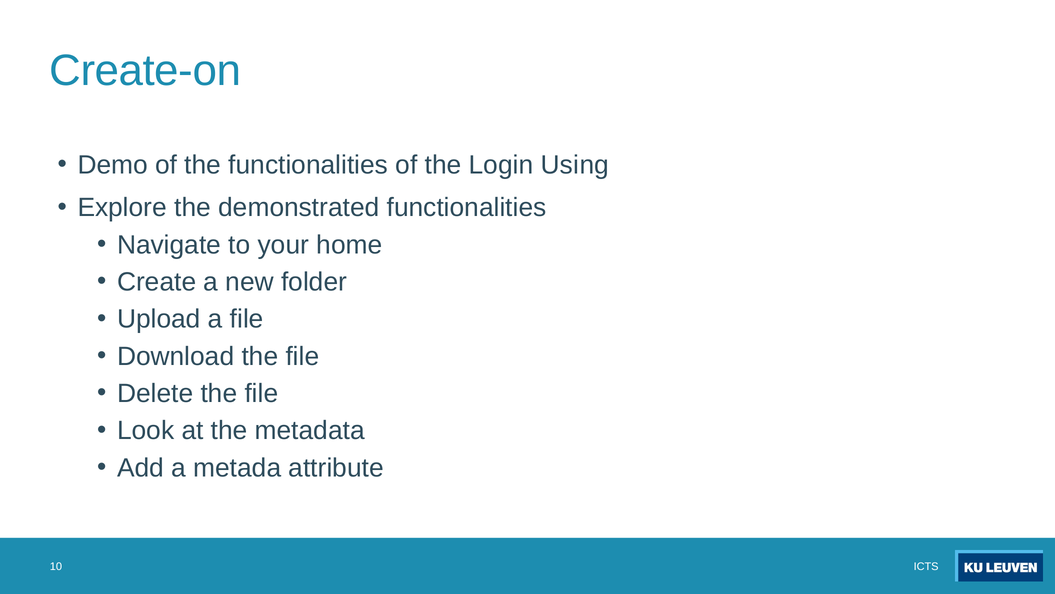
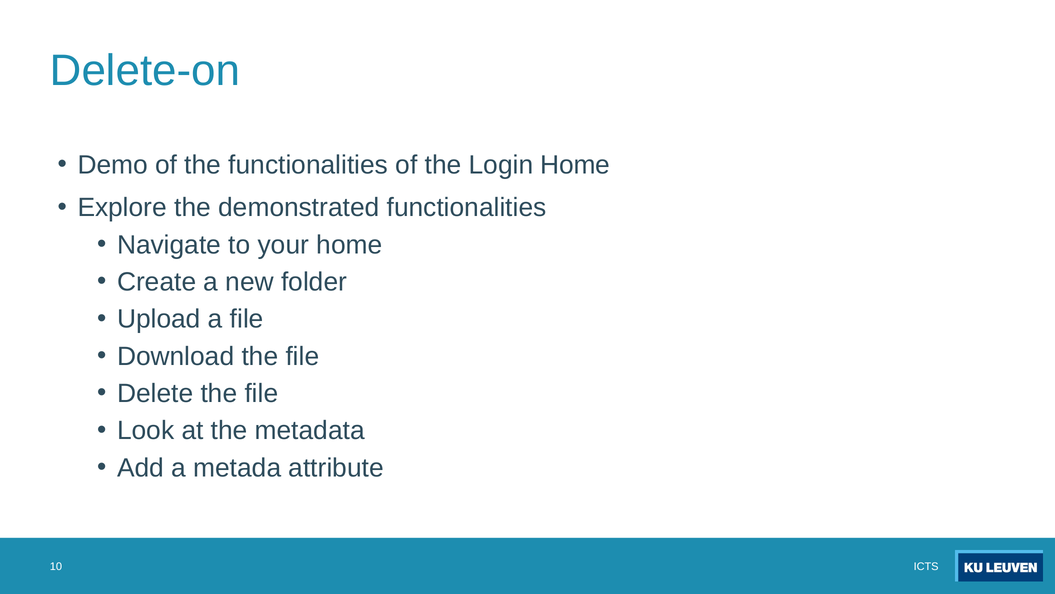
Create-on: Create-on -> Delete-on (145, 71)
Login Using: Using -> Home (575, 165)
